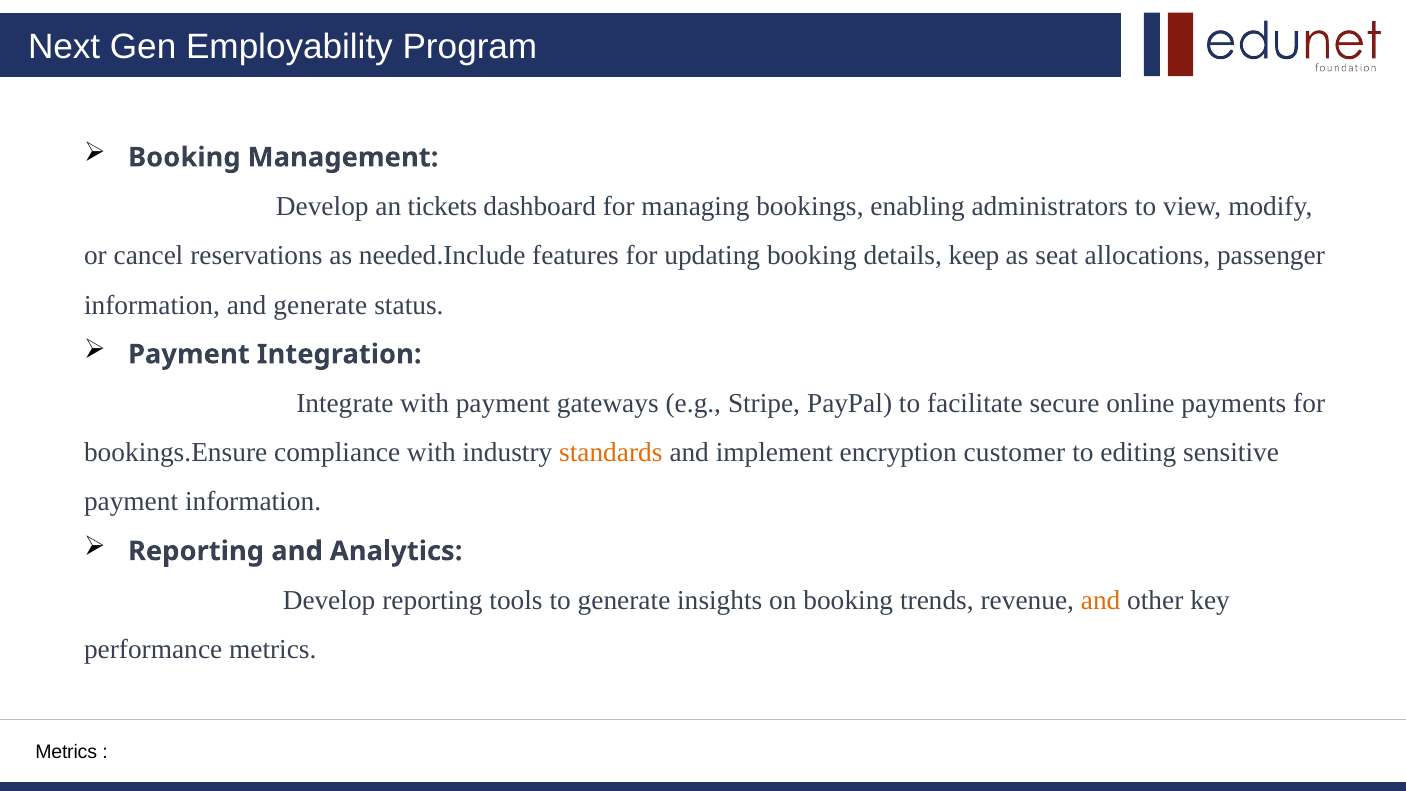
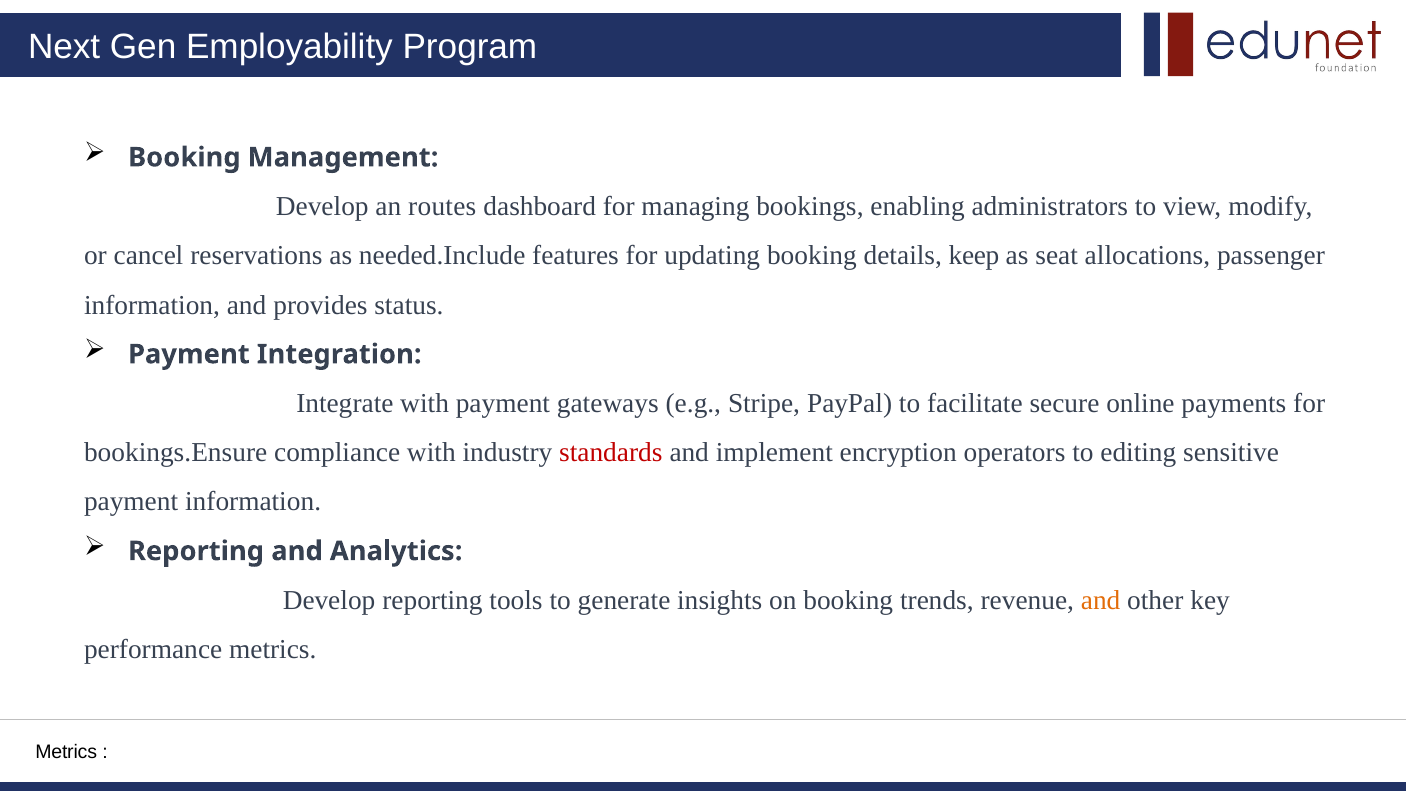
tickets: tickets -> routes (442, 207)
and generate: generate -> provides (320, 305)
standards colour: orange -> red (611, 453)
customer: customer -> operators (1014, 453)
